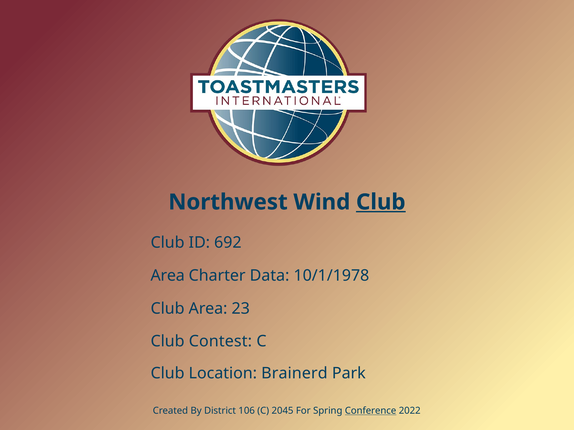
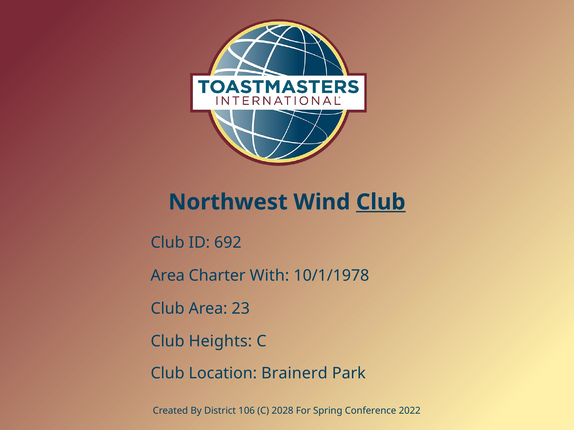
Data: Data -> With (269, 276)
Contest: Contest -> Heights (220, 342)
2045: 2045 -> 2028 (283, 411)
Conference underline: present -> none (371, 411)
